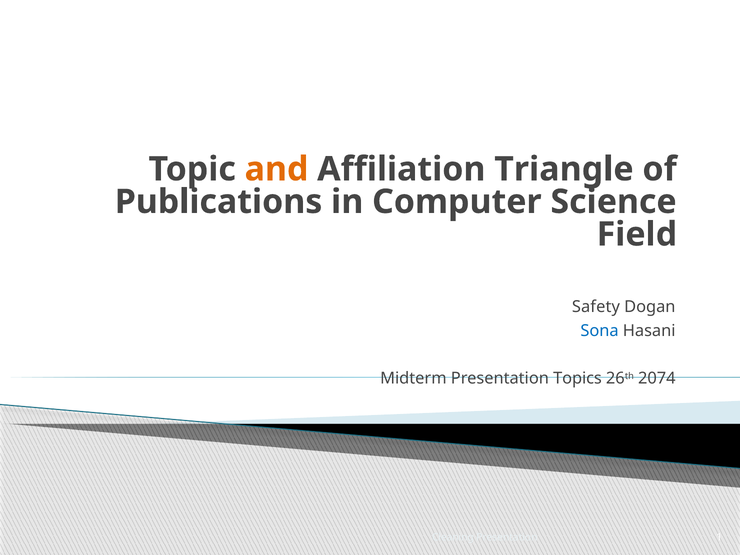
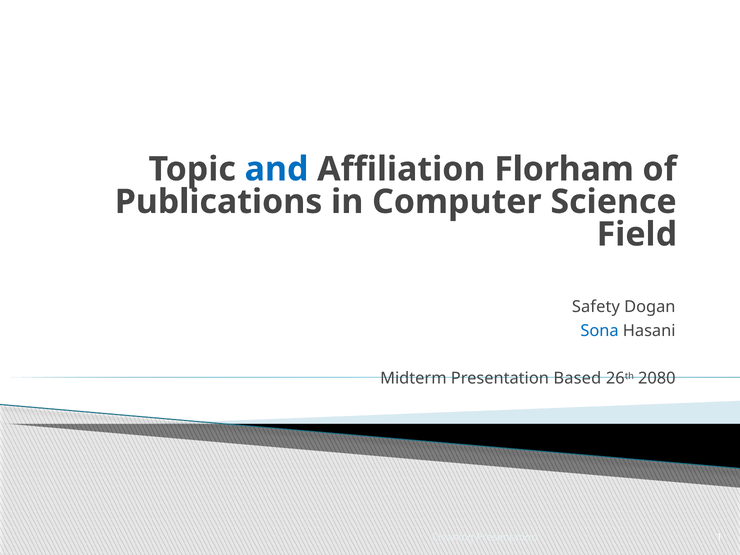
and colour: orange -> blue (277, 169)
Triangle: Triangle -> Florham (564, 169)
Topics: Topics -> Based (577, 378)
2074: 2074 -> 2080 (657, 378)
